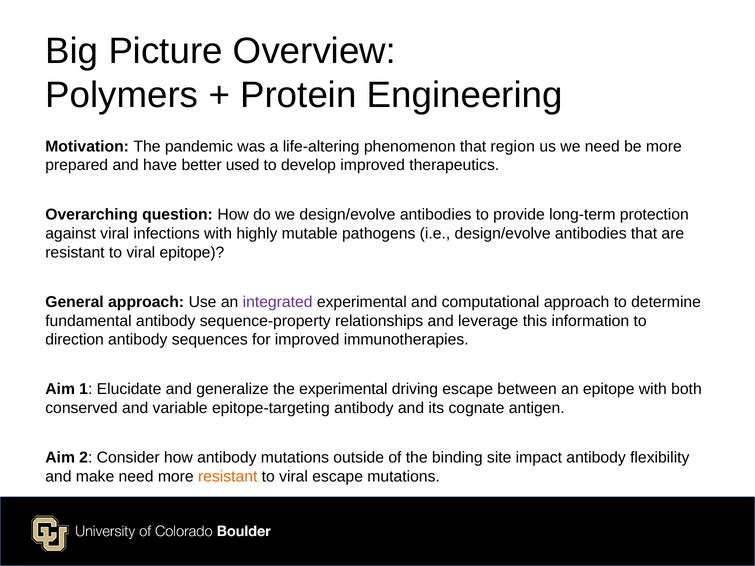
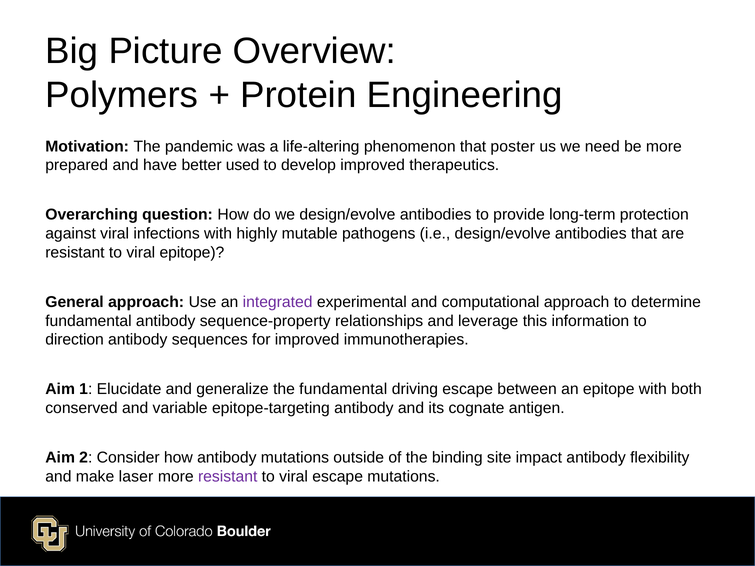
region: region -> poster (513, 146)
the experimental: experimental -> fundamental (343, 389)
make need: need -> laser (136, 477)
resistant colour: orange -> purple (228, 477)
